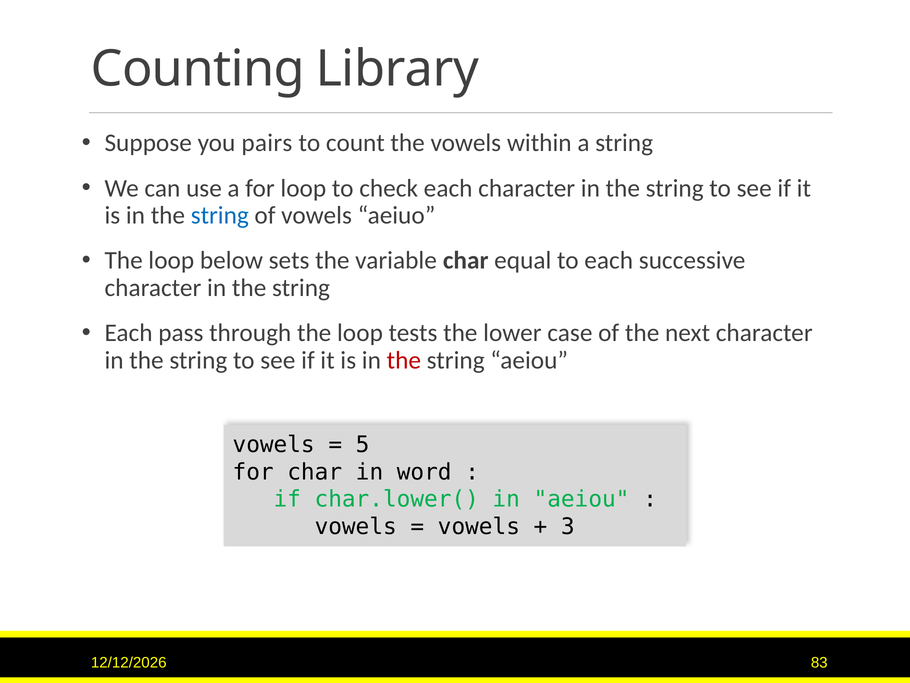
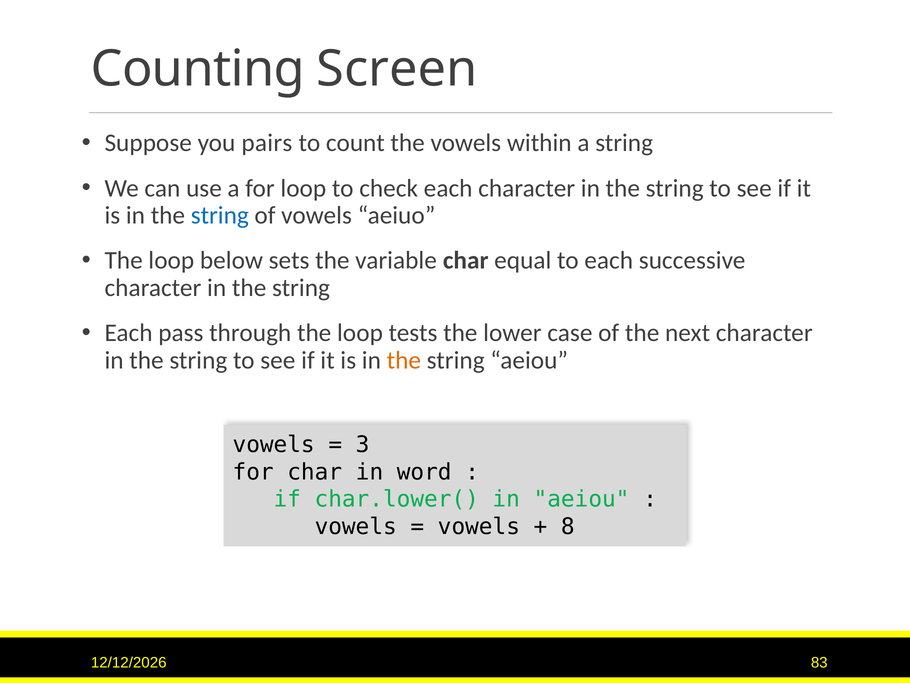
Library: Library -> Screen (397, 69)
the colour: red -> orange (404, 360)
5: 5 -> 3 (363, 444)
3: 3 -> 8 (568, 526)
